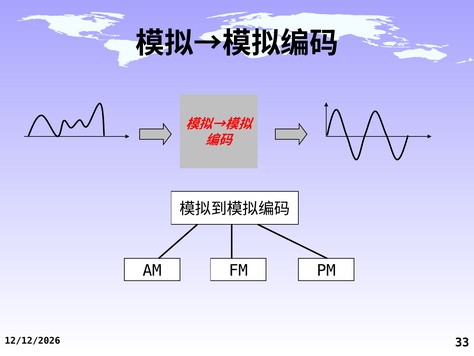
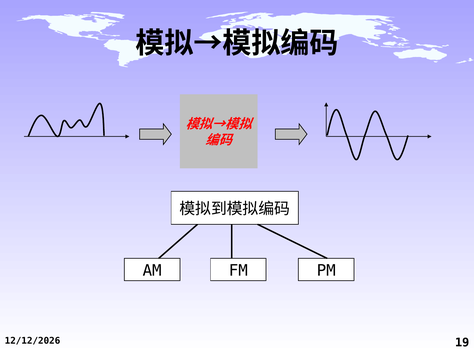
33: 33 -> 19 (462, 342)
